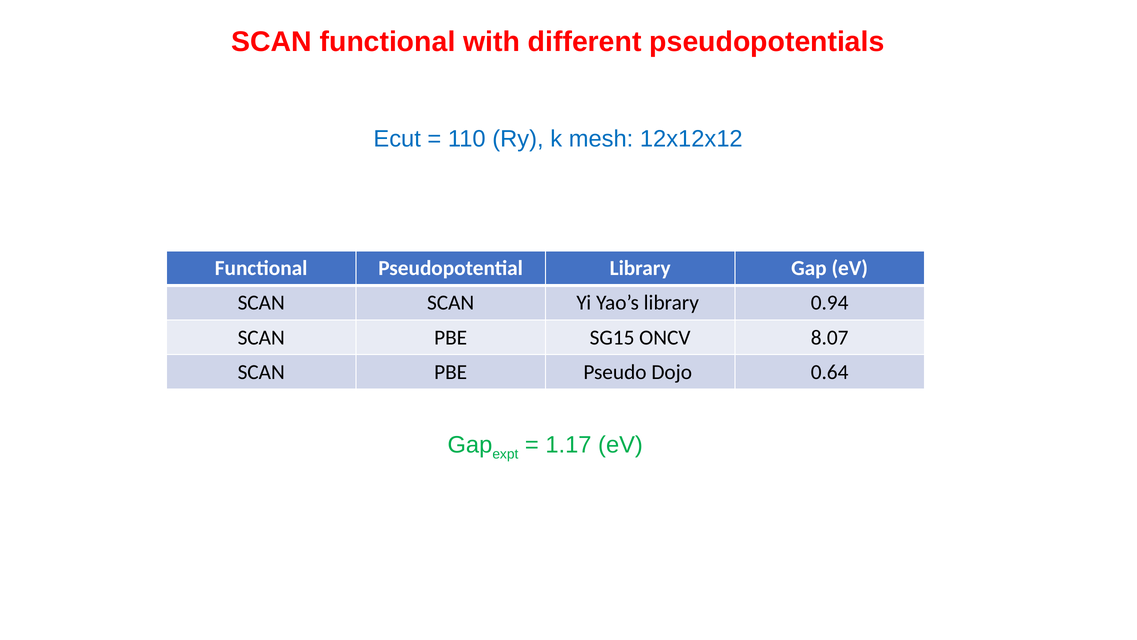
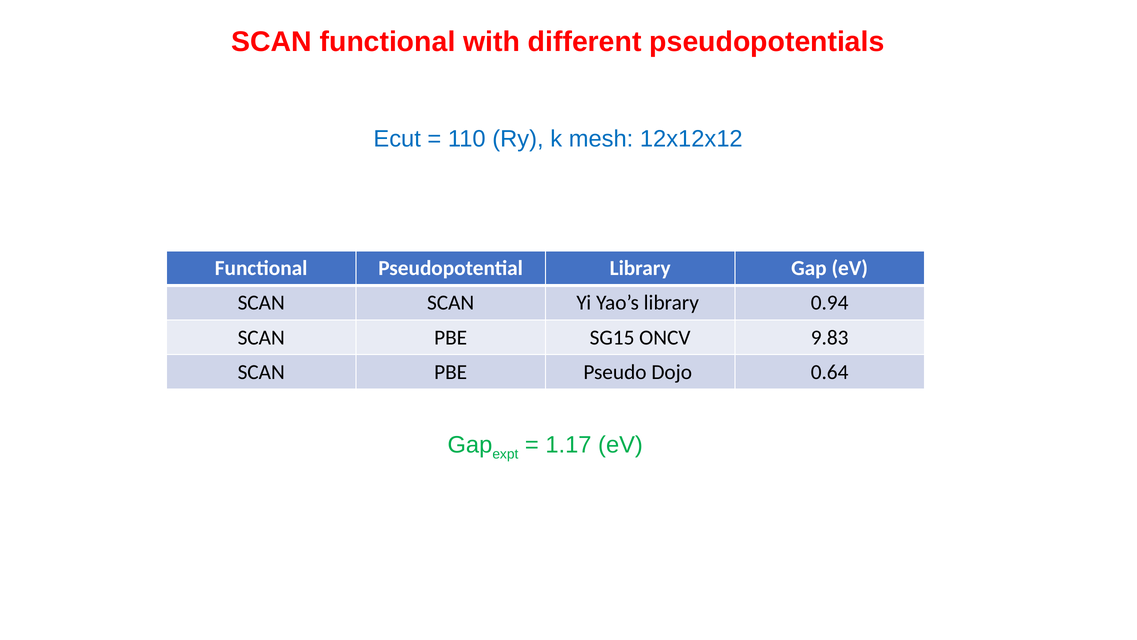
8.07: 8.07 -> 9.83 (830, 337)
